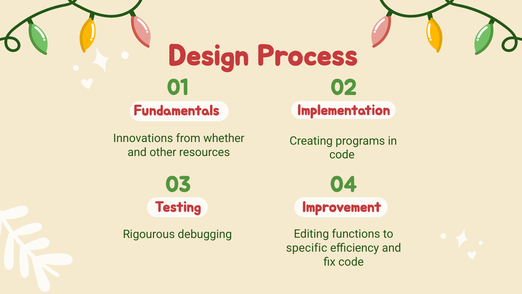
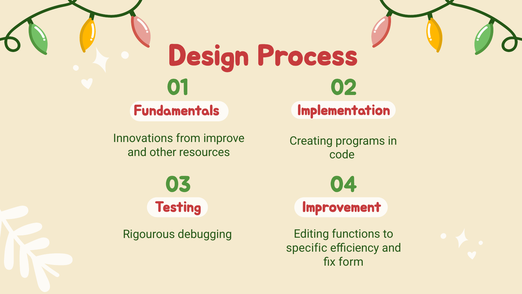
whether: whether -> improve (224, 138)
fix code: code -> form (351, 262)
